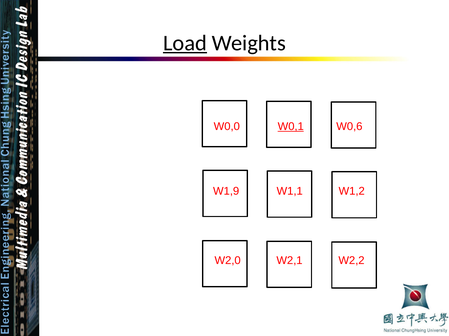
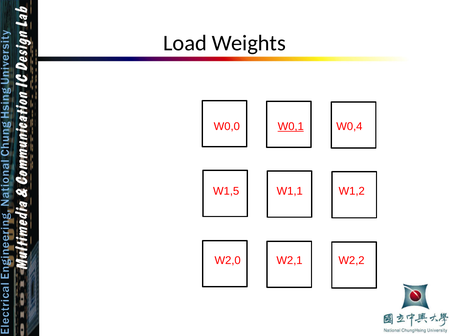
Load underline: present -> none (185, 43)
W0,6: W0,6 -> W0,4 (349, 127)
W1,9: W1,9 -> W1,5 (226, 192)
